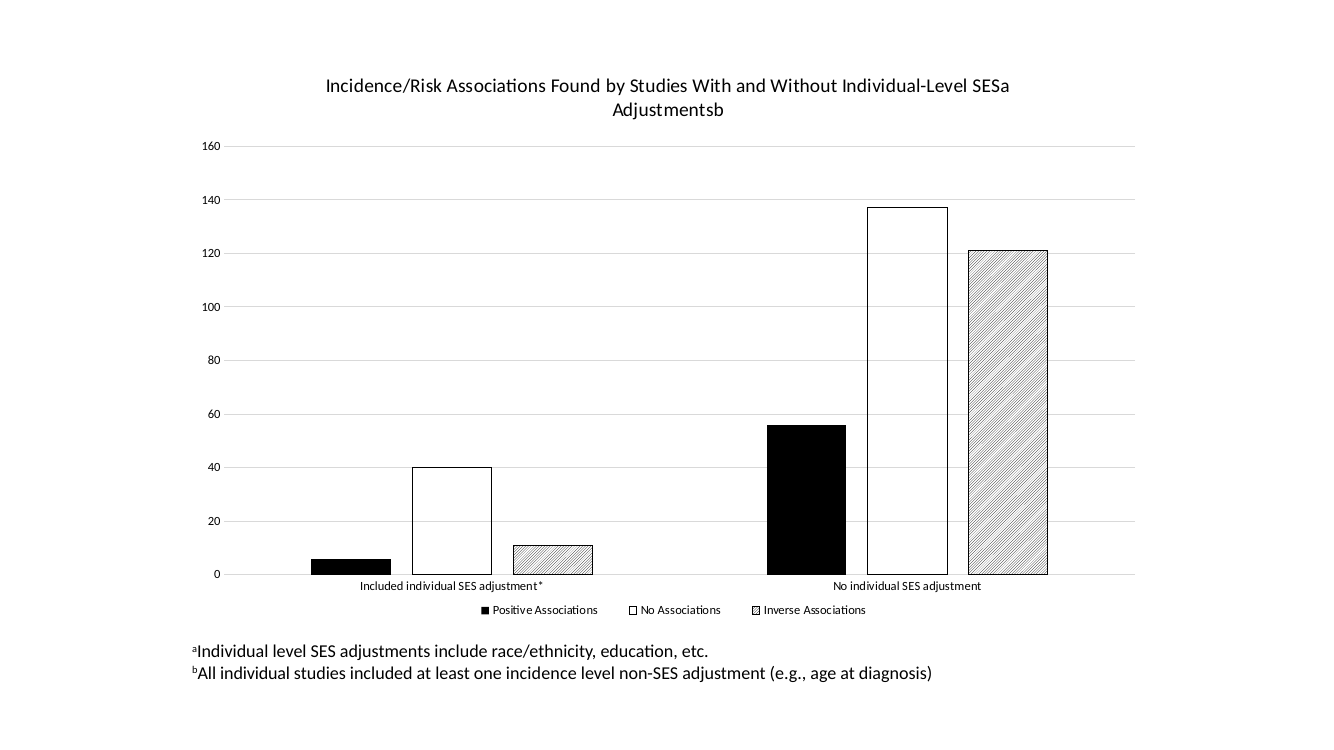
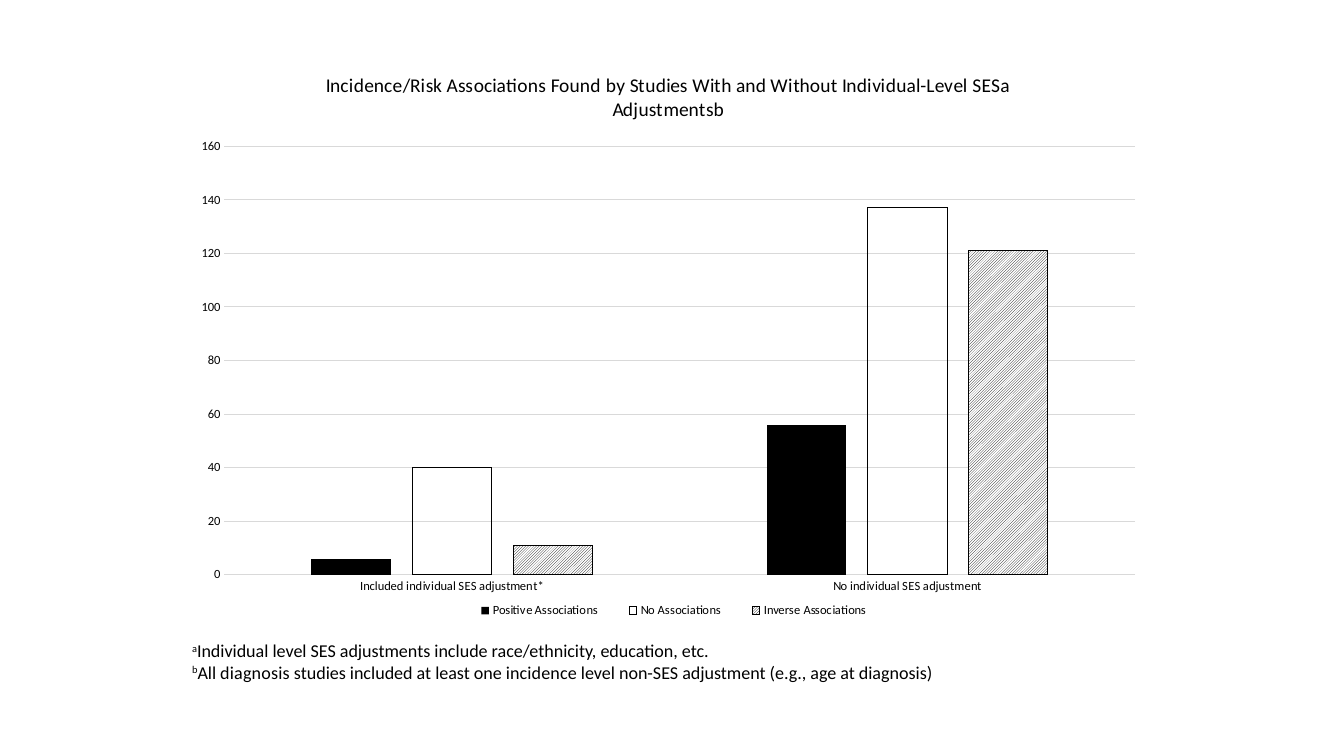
bAll individual: individual -> diagnosis (255, 674)
